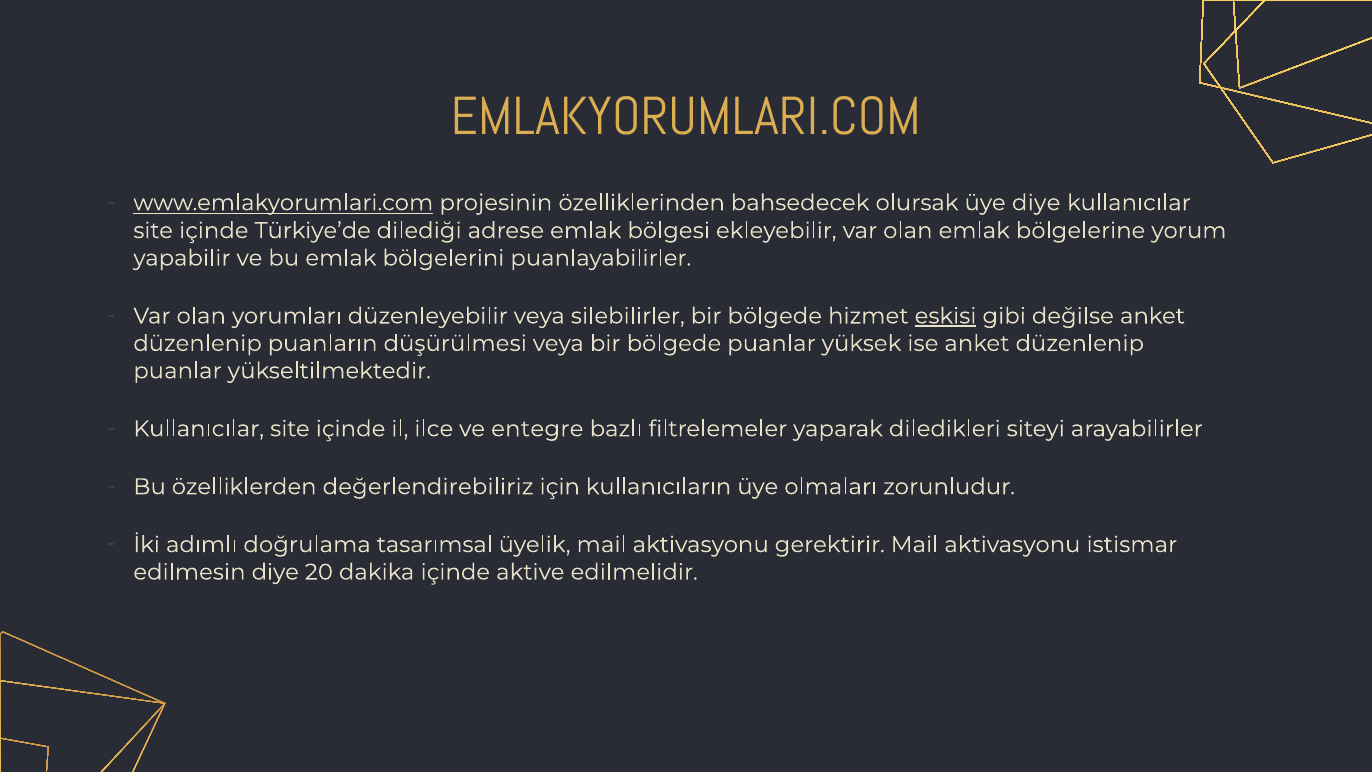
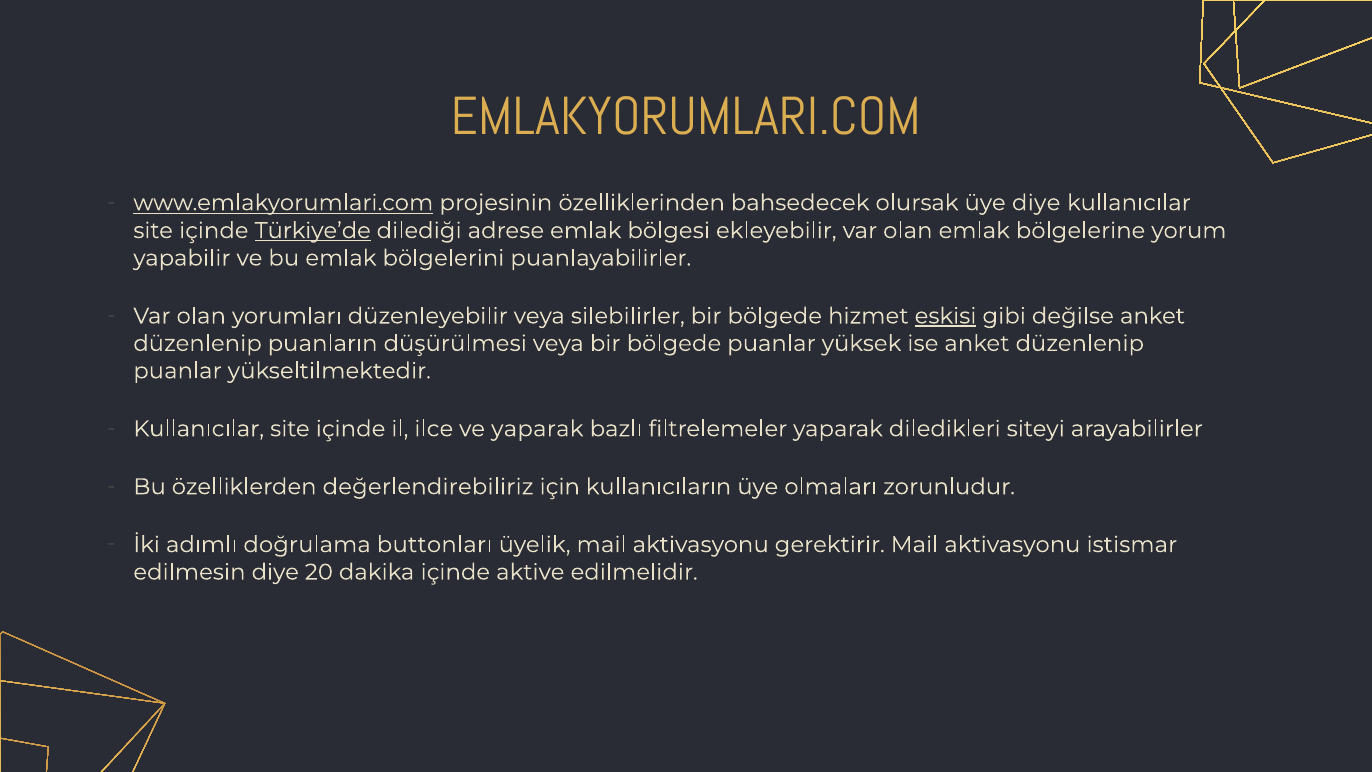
Türkiye’de underline: none -> present (313, 231)
ve entegre: entegre -> yaparak (537, 429)
tasarımsal: tasarımsal -> buttonları (435, 545)
